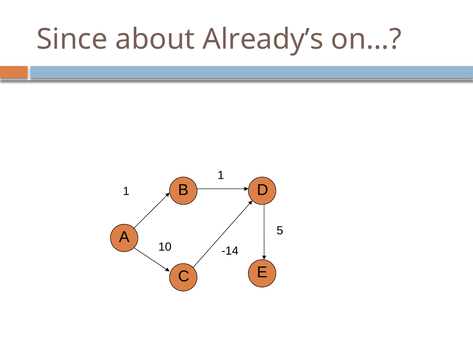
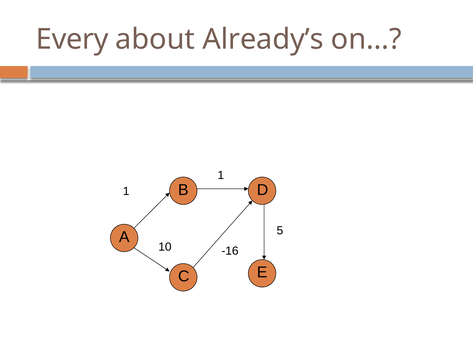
Since: Since -> Every (72, 39)
-14: -14 -> -16 (230, 251)
